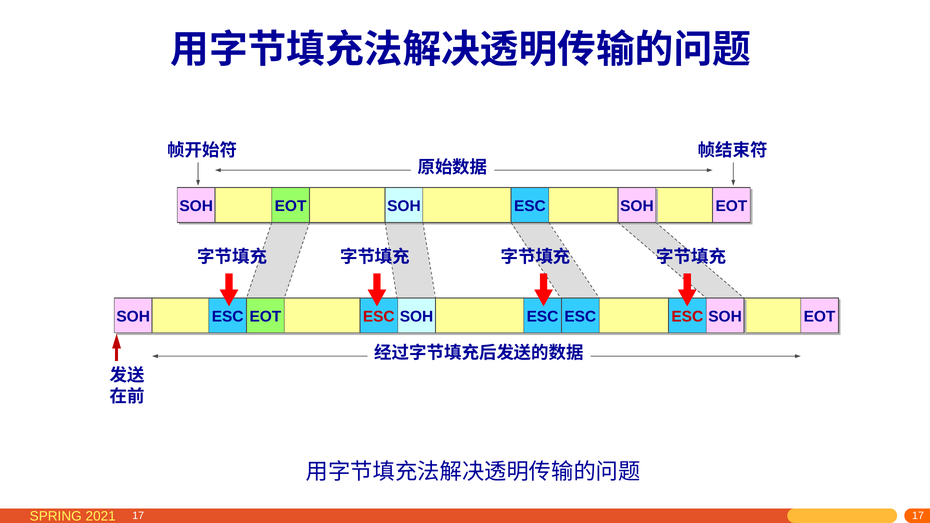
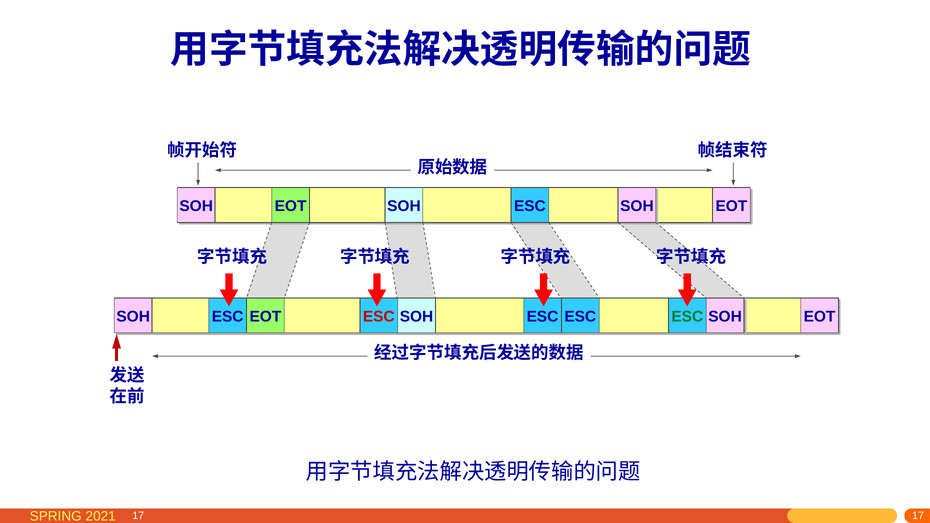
ESC colour: red -> green (687, 317)
